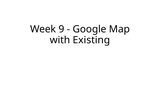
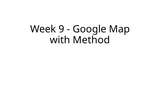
Existing: Existing -> Method (91, 40)
